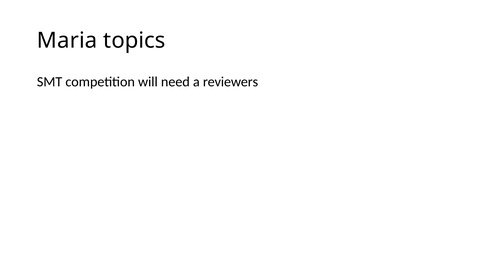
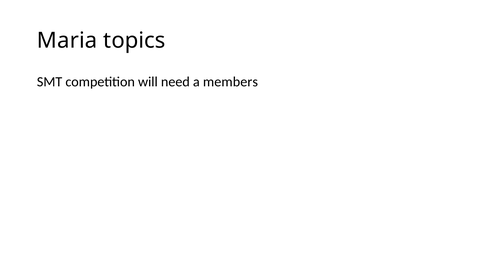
reviewers: reviewers -> members (230, 82)
